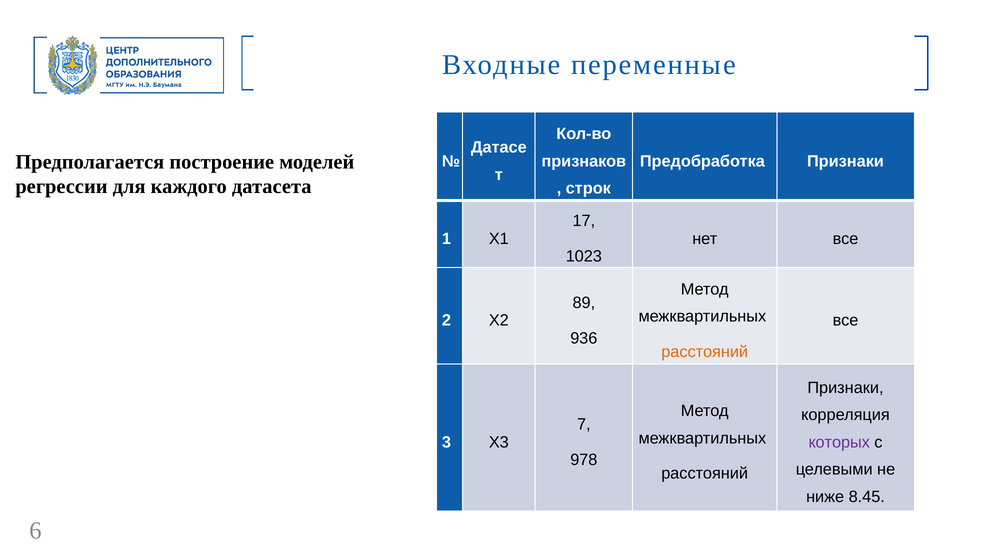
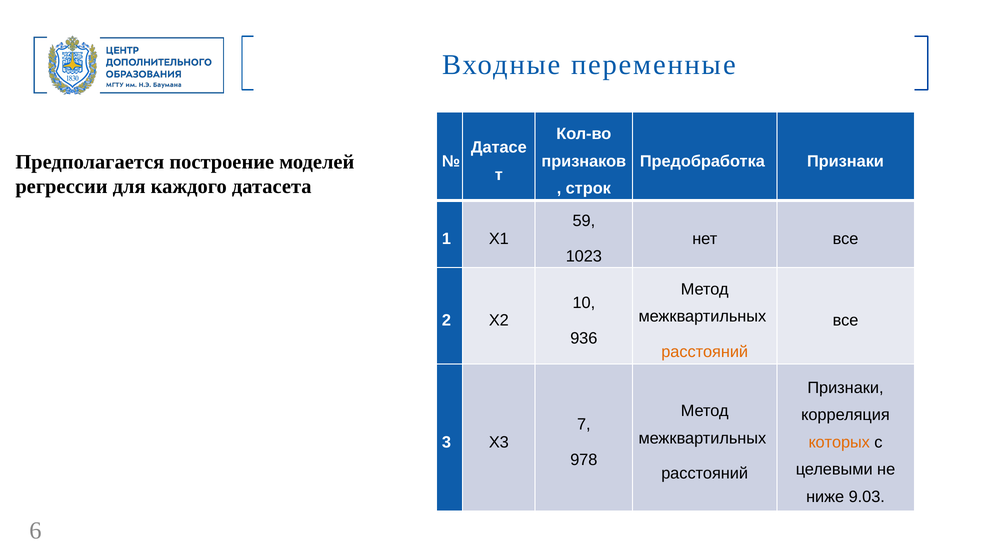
17: 17 -> 59 (584, 221)
89: 89 -> 10 (584, 303)
которых colour: purple -> orange (839, 442)
8.45: 8.45 -> 9.03 (867, 497)
